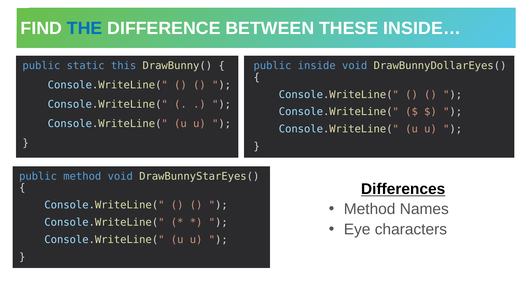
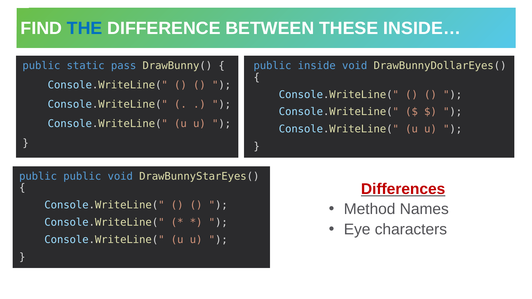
this: this -> pass (124, 66)
public method: method -> public (82, 177)
Differences colour: black -> red (403, 189)
